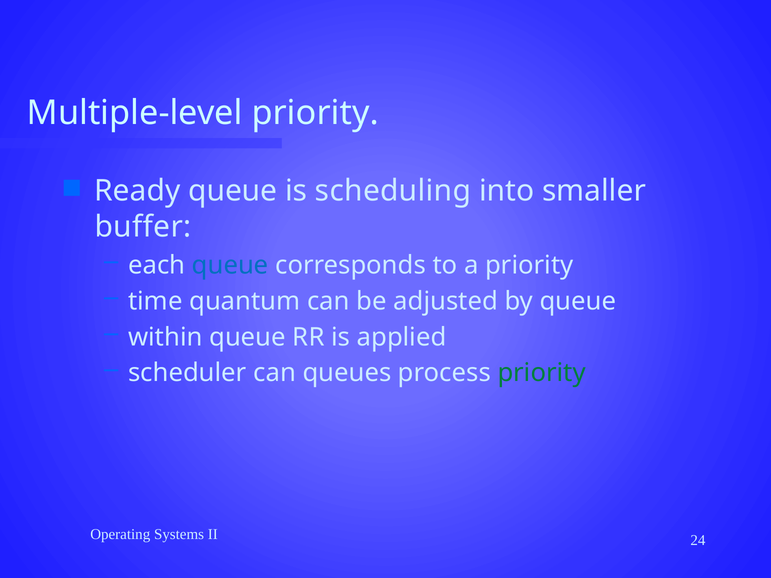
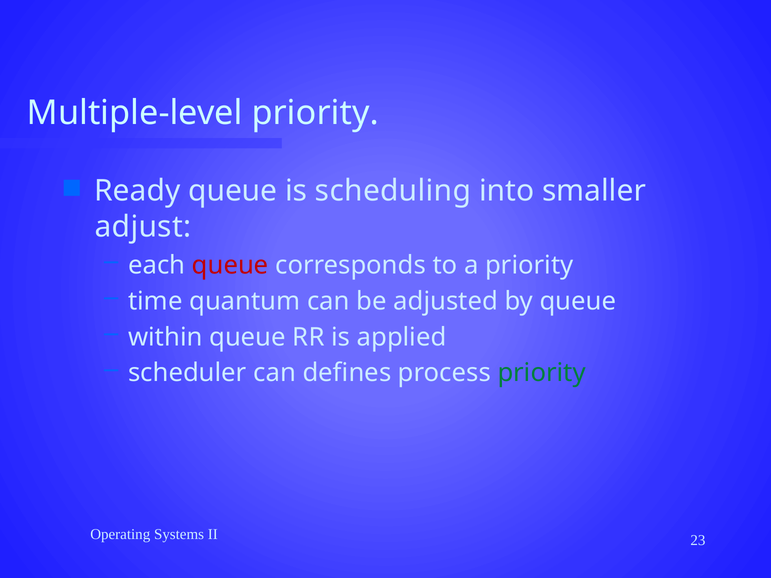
buffer: buffer -> adjust (143, 227)
queue colour: blue -> red (230, 265)
queues: queues -> defines (347, 373)
24: 24 -> 23 (698, 541)
